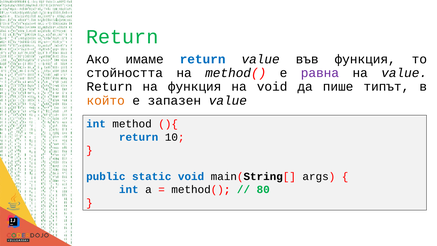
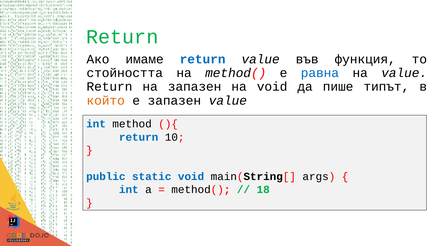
равна colour: purple -> blue (320, 73)
на функция: функция -> запазен (195, 87)
80: 80 -> 18 (263, 189)
